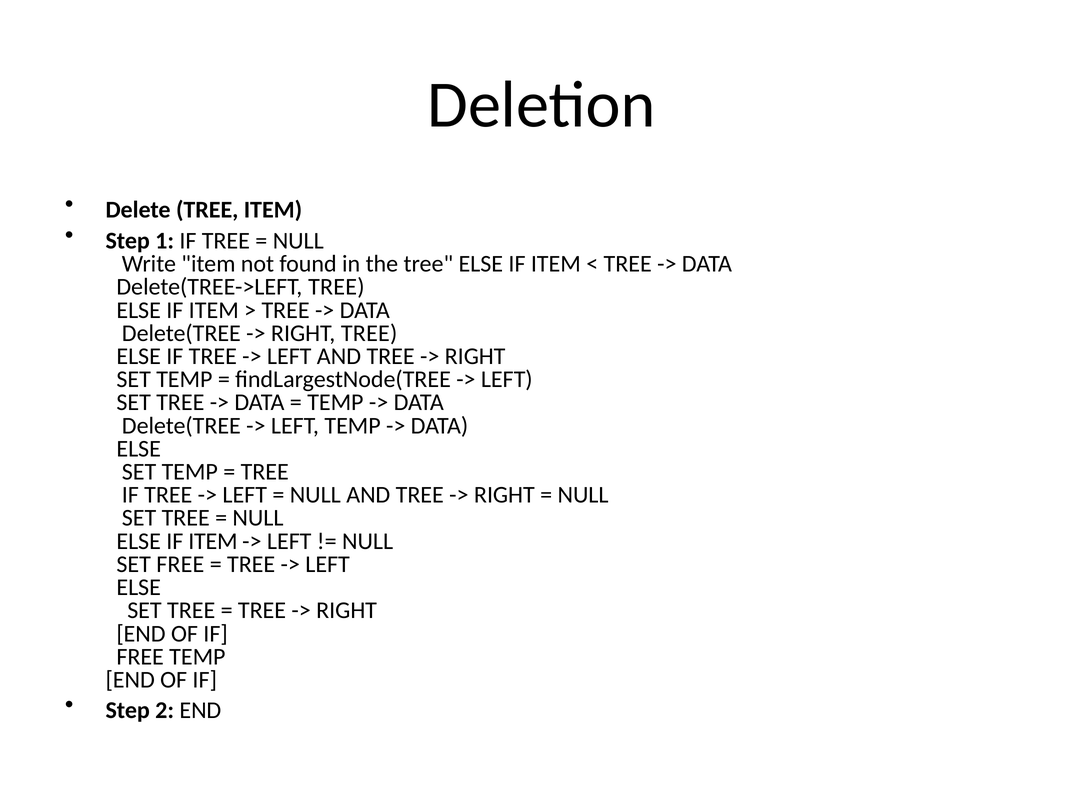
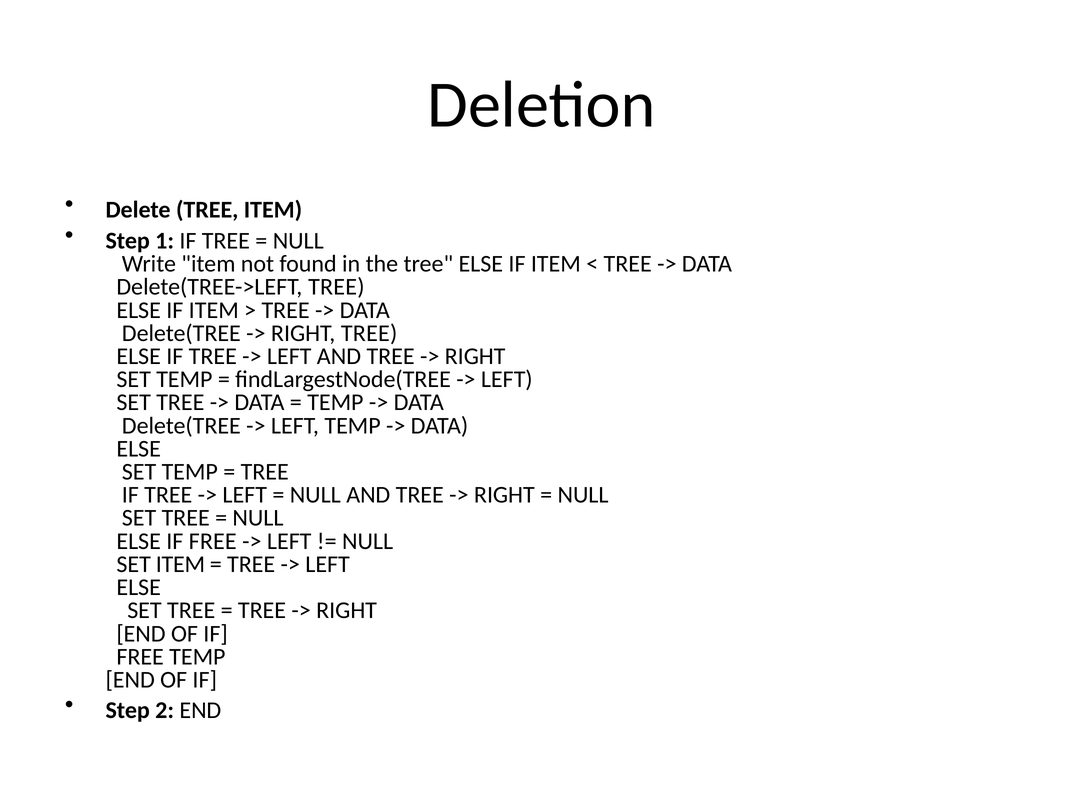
ITEM: ITEM -> FREE (213, 541)
SET FREE: FREE -> ITEM (180, 564)
